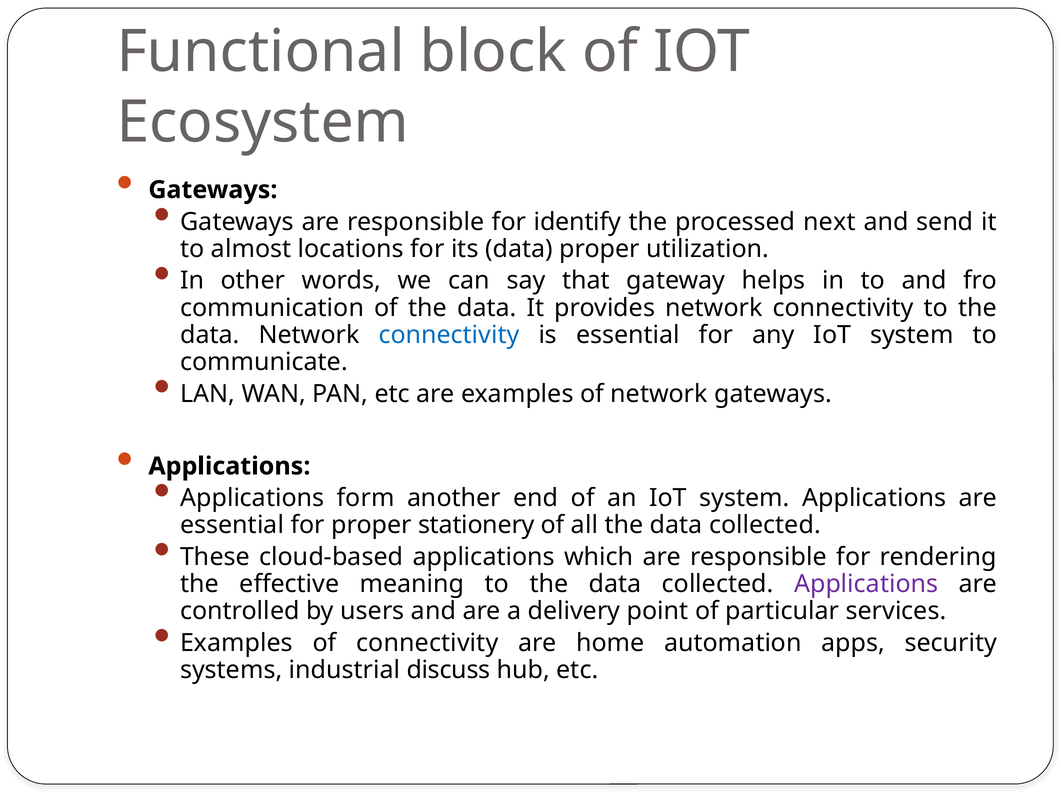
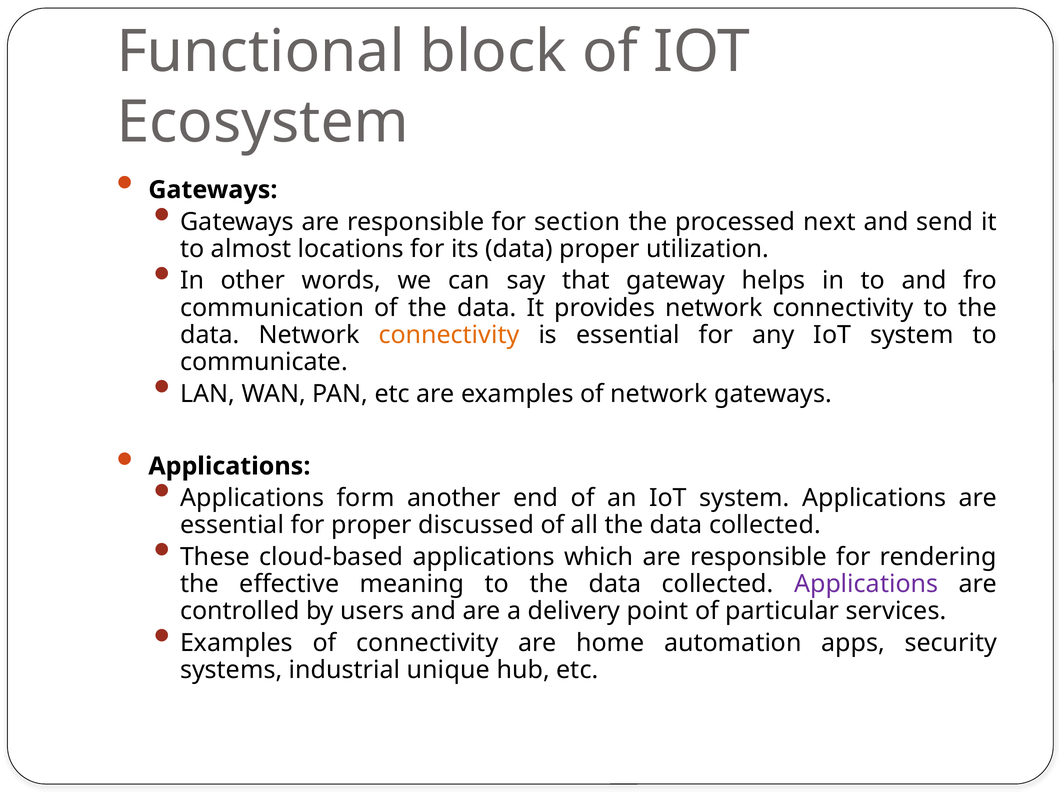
identify: identify -> section (577, 222)
connectivity colour: blue -> orange (449, 335)
stationery: stationery -> discussed (476, 526)
discuss: discuss -> unique (448, 671)
